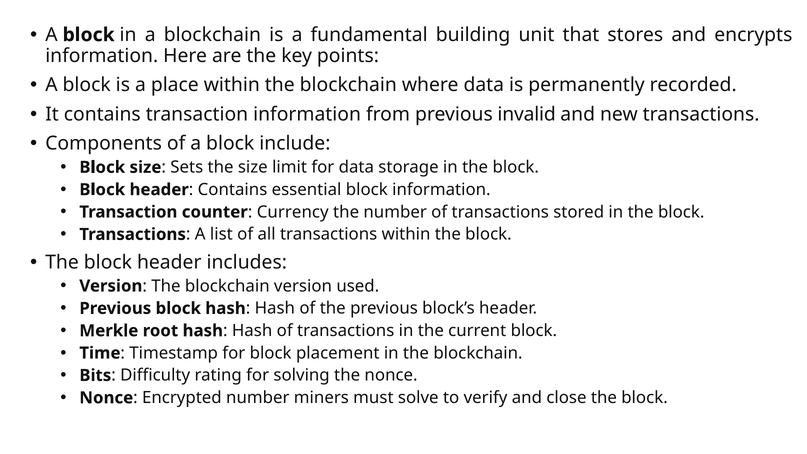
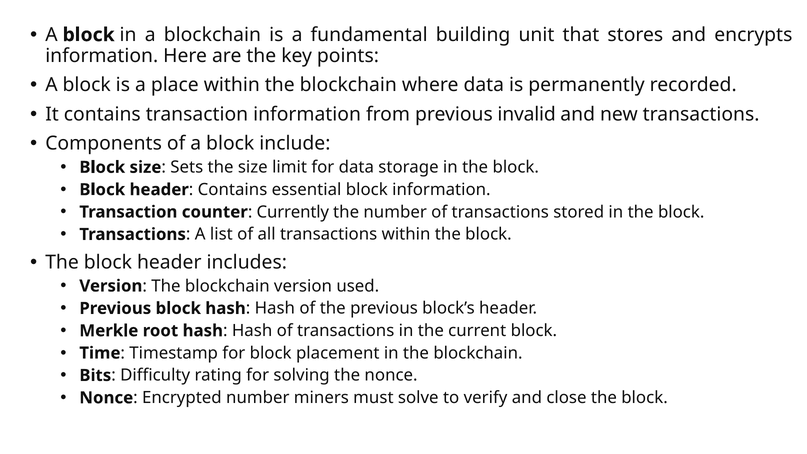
Currency: Currency -> Currently (293, 212)
